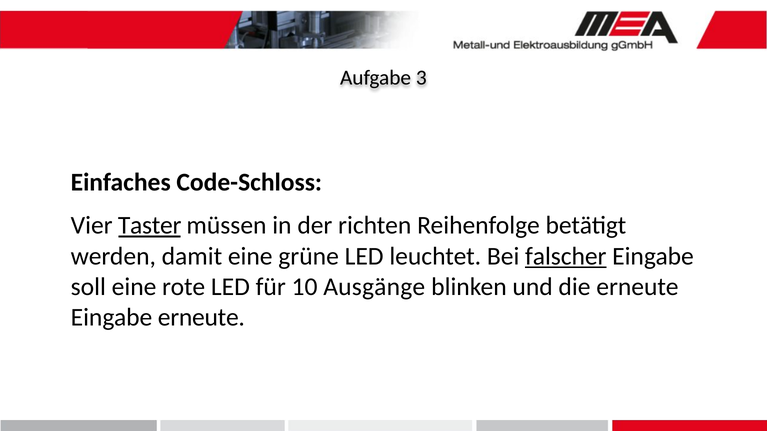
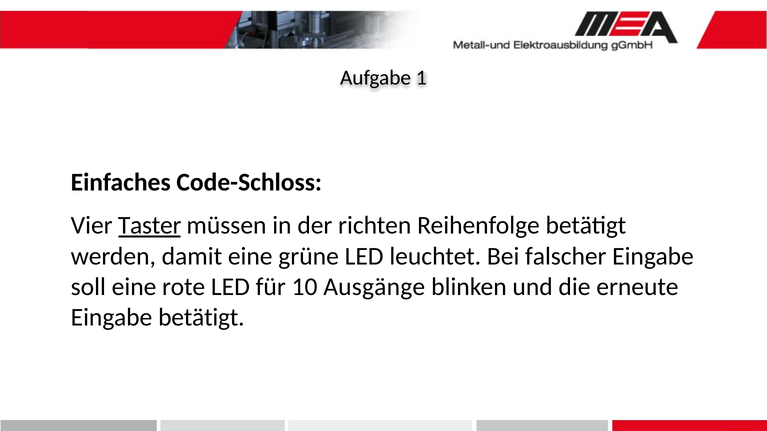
3: 3 -> 1 (421, 78)
falscher underline: present -> none (566, 256)
Eingabe erneute: erneute -> betätigt (201, 318)
